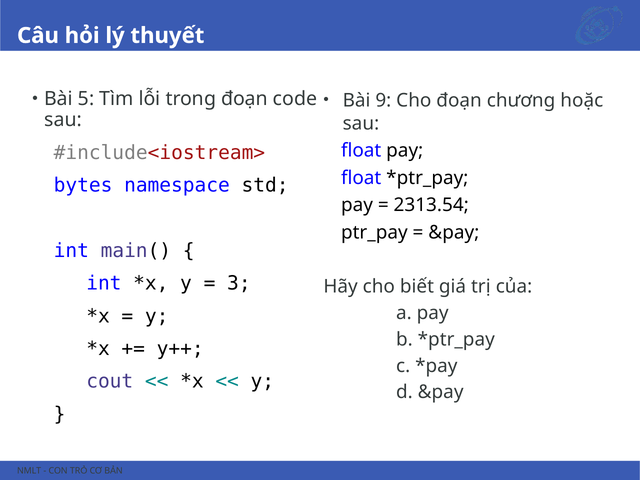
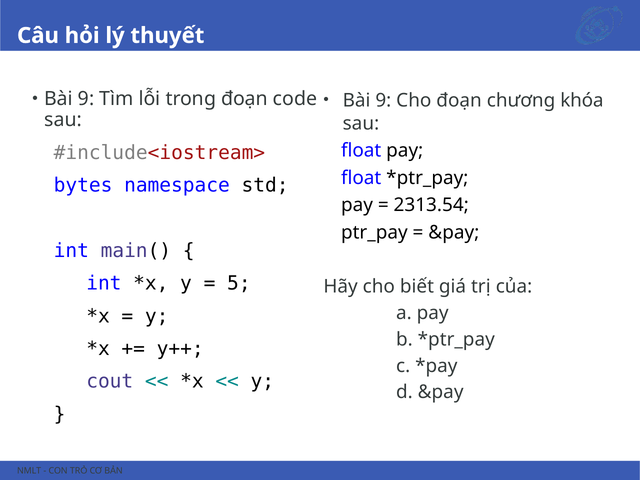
5: 5 -> 9 (86, 99)
hoặc: hoặc -> khóa (582, 101)
3: 3 -> 5 (239, 283)
